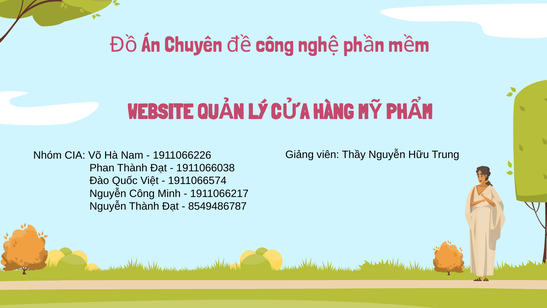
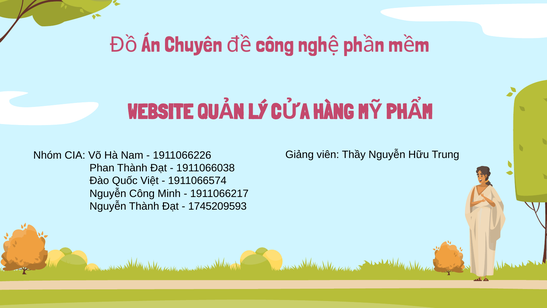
8549486787: 8549486787 -> 1745209593 (217, 206)
